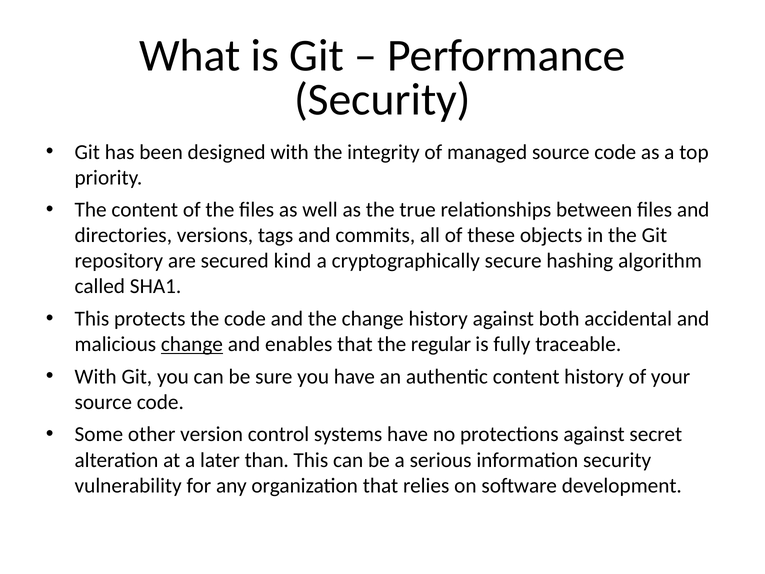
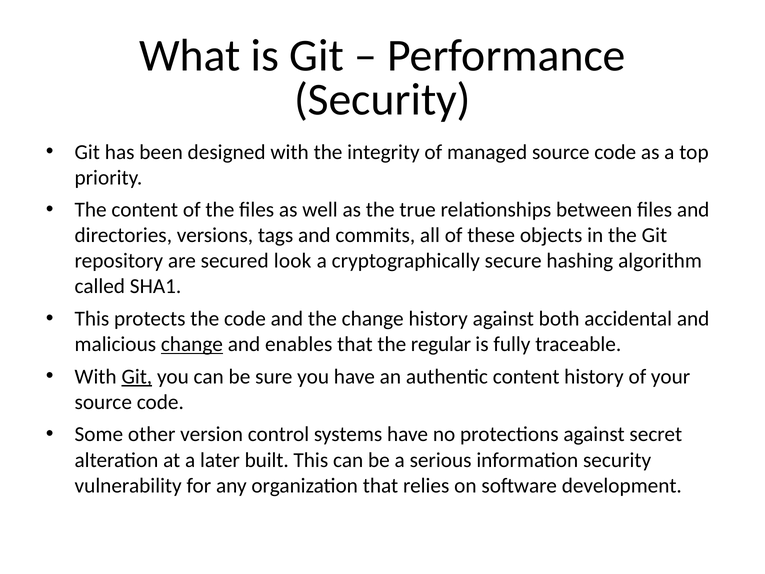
kind: kind -> look (293, 261)
Git underline: none -> present (137, 376)
than: than -> built (267, 460)
